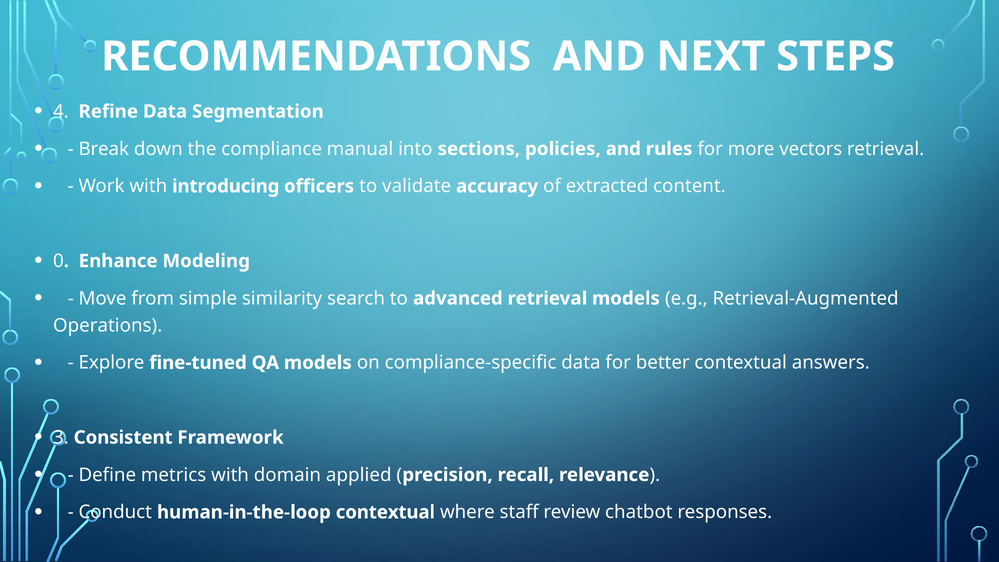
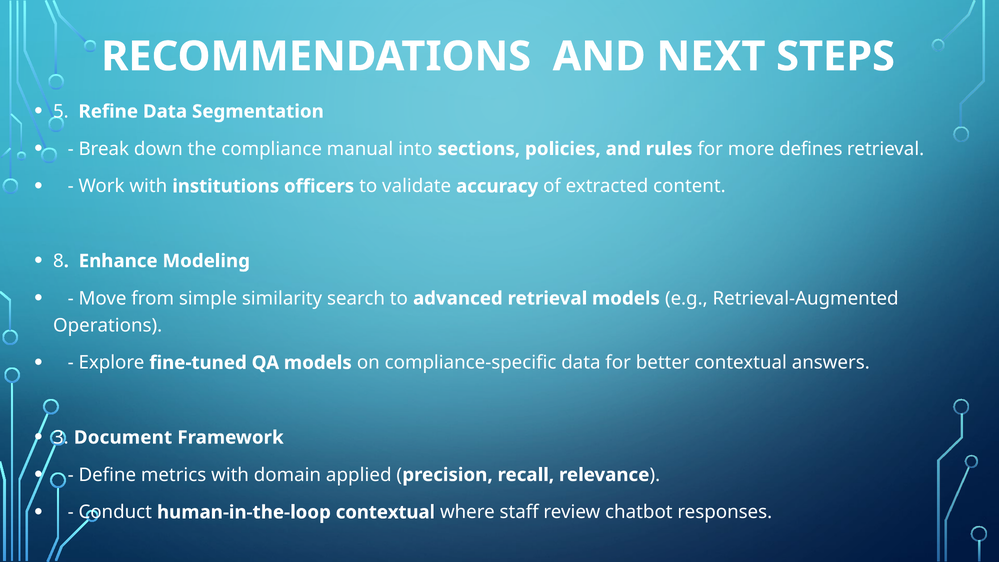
4: 4 -> 5 (61, 111)
vectors: vectors -> defines (811, 149)
introducing: introducing -> institutions (226, 186)
0: 0 -> 8 (58, 261)
Consistent: Consistent -> Document (123, 437)
